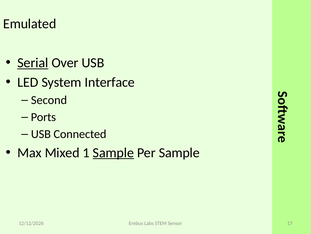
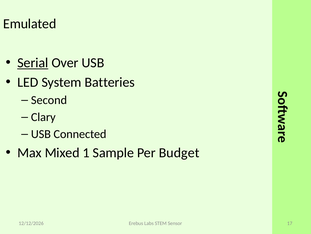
Interface: Interface -> Batteries (110, 82)
Ports: Ports -> Clary (43, 117)
Sample underline: present -> none (113, 152)
Per Sample: Sample -> Budget (179, 152)
